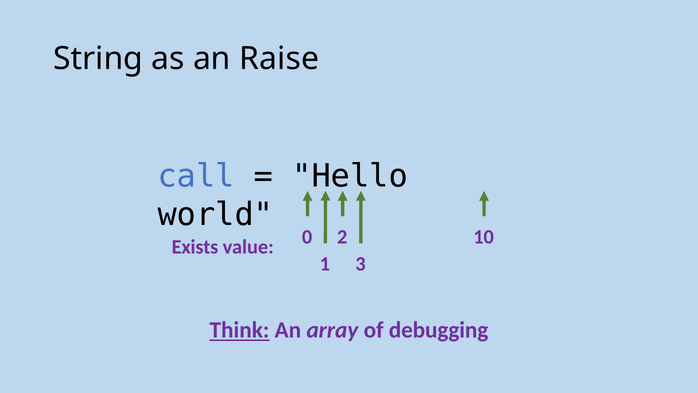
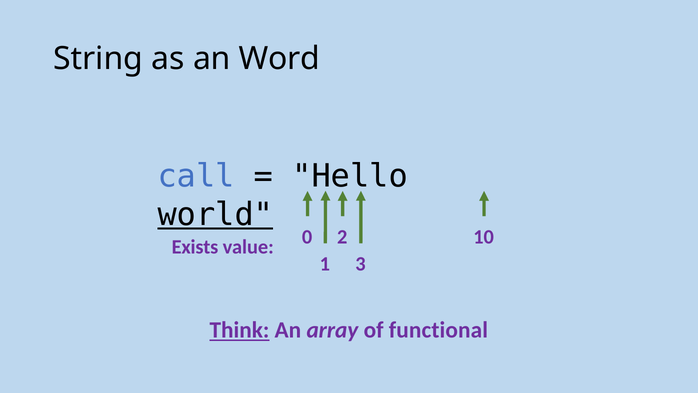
Raise: Raise -> Word (279, 59)
world underline: none -> present (215, 215)
debugging: debugging -> functional (438, 330)
